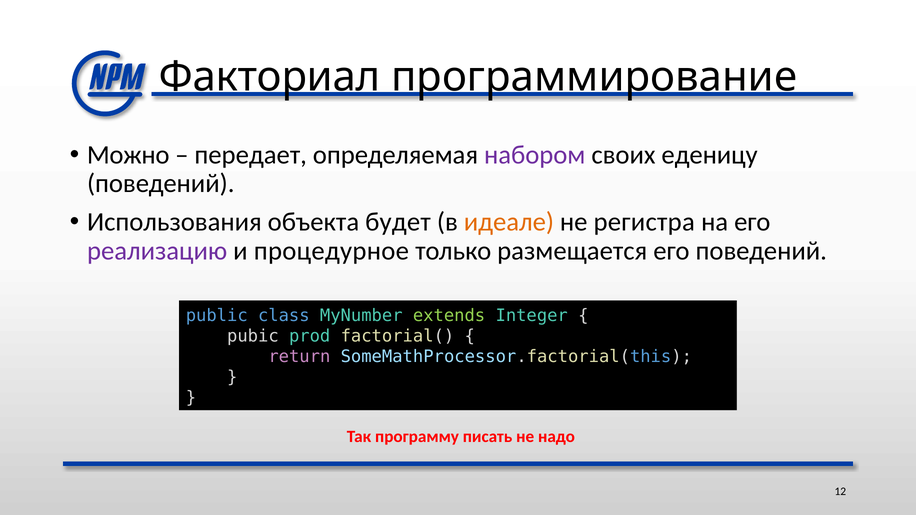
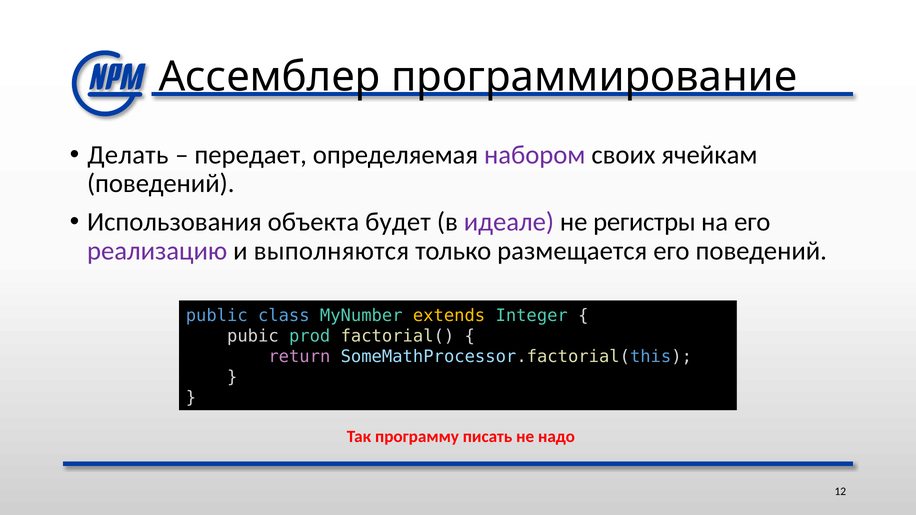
Факториал: Факториал -> Ассемблер (269, 77)
Можно: Можно -> Делать (128, 155)
еденицу: еденицу -> ячейкам (709, 155)
идеале colour: orange -> purple (509, 222)
регистра: регистра -> регистры (644, 222)
процедурное: процедурное -> выполняются (331, 251)
extends colour: light green -> yellow (449, 315)
